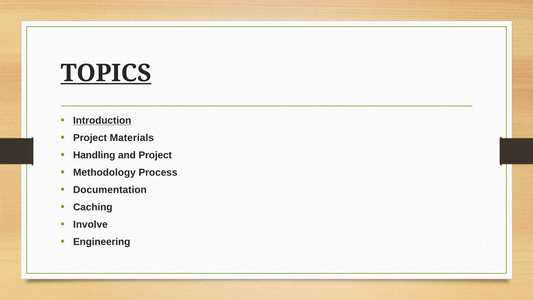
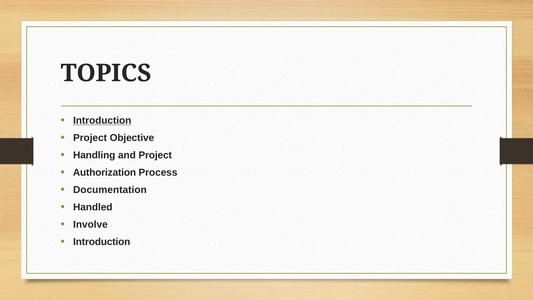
TOPICS underline: present -> none (106, 73)
Materials: Materials -> Objective (132, 138)
Methodology: Methodology -> Authorization (104, 172)
Caching: Caching -> Handled (93, 207)
Engineering: Engineering -> Introduction (102, 242)
